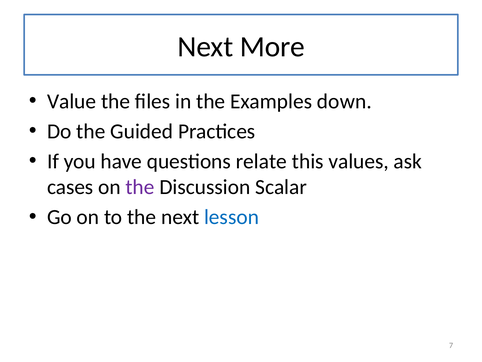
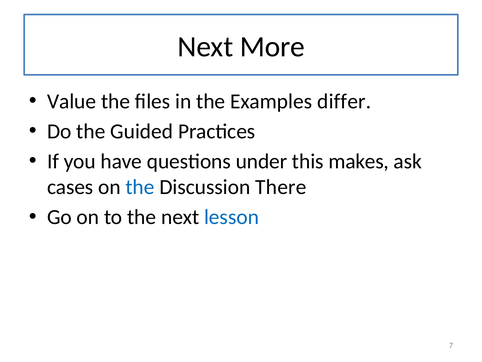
down: down -> differ (344, 101)
relate: relate -> under (261, 161)
values: values -> makes (359, 161)
the colour: purple -> blue (140, 187)
Scalar: Scalar -> There (281, 187)
